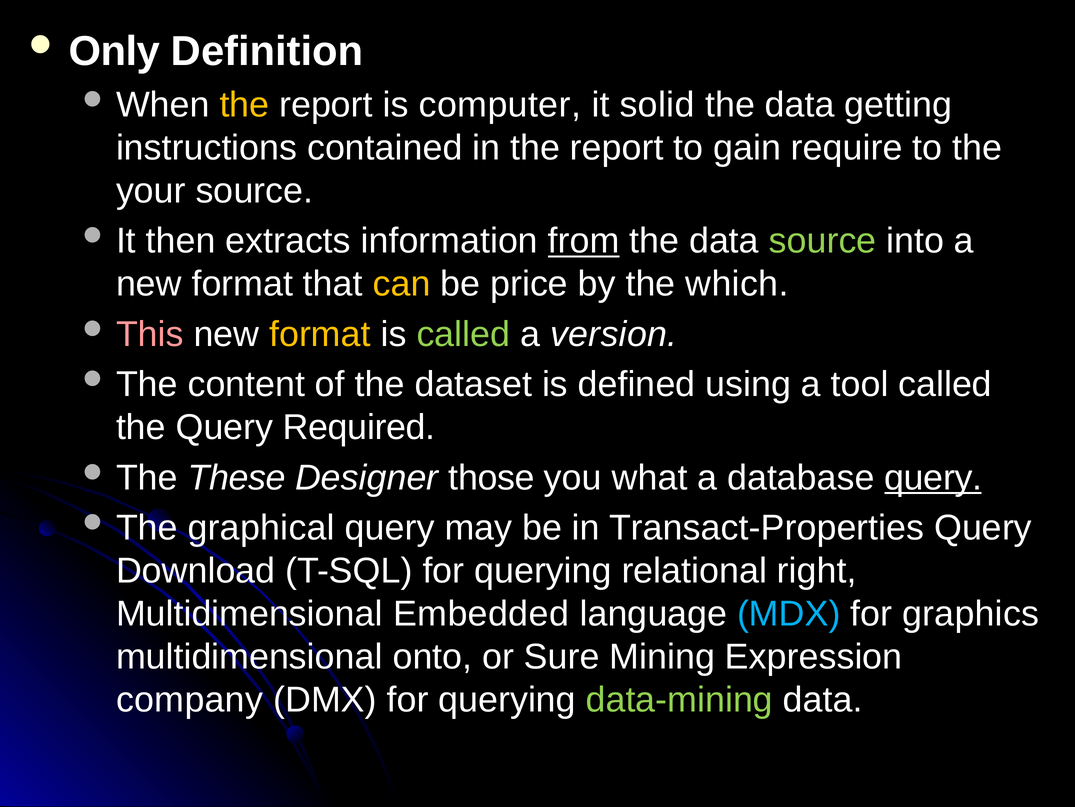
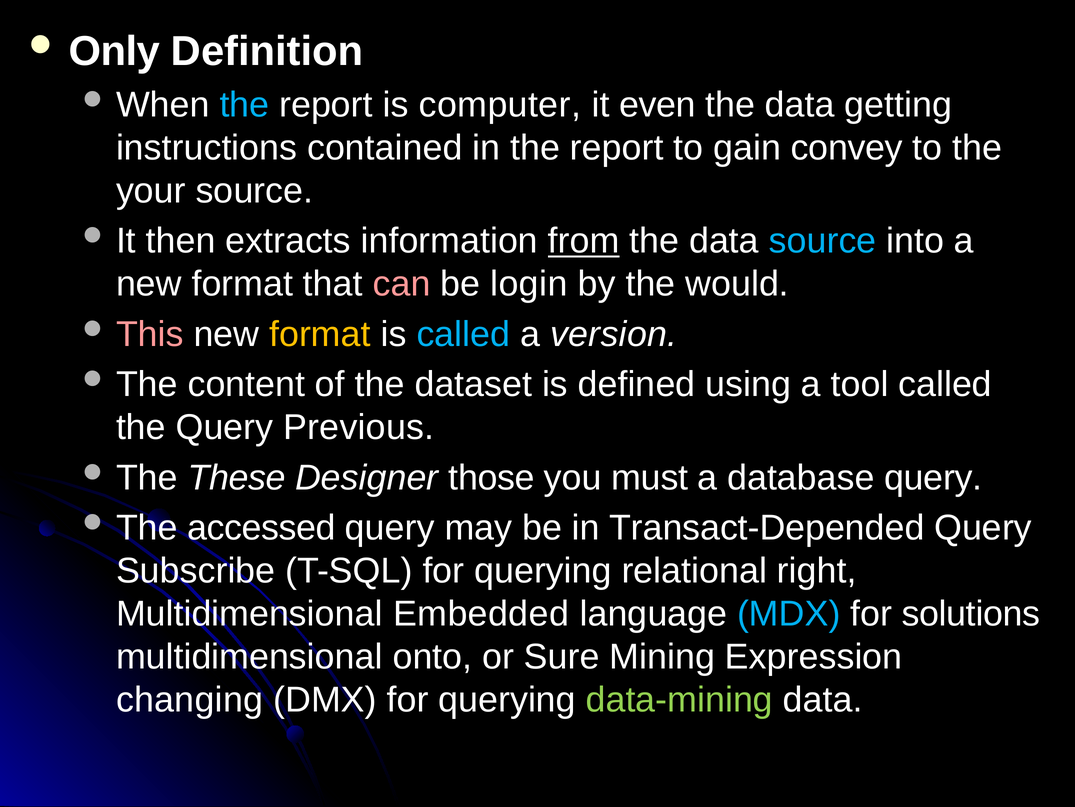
the colour: yellow -> light blue (244, 105)
solid: solid -> even (657, 105)
require: require -> convey (847, 148)
source colour: light green -> light blue (823, 241)
can colour: yellow -> pink (402, 284)
price: price -> login (529, 284)
which: which -> would (737, 284)
called colour: light green -> light blue (463, 334)
Required: Required -> Previous (359, 427)
what: what -> must (650, 477)
query underline: present -> none (933, 477)
graphical: graphical -> accessed (261, 527)
Transact-Properties: Transact-Properties -> Transact-Depended (767, 527)
Download: Download -> Subscribe (196, 570)
graphics: graphics -> solutions (971, 613)
company: company -> changing (190, 699)
